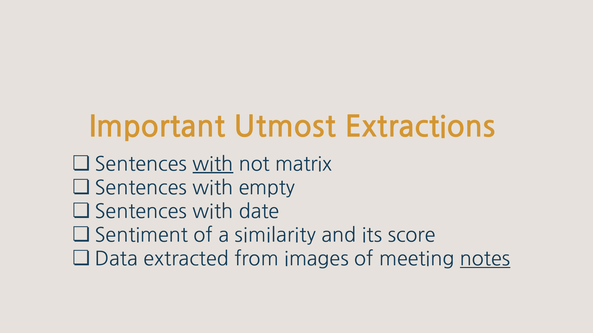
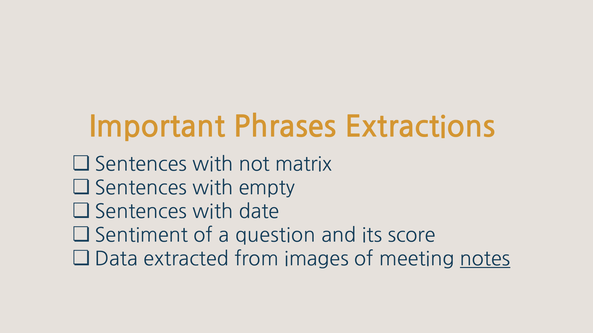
Utmost: Utmost -> Phrases (285, 127)
with underline: present -> none (213, 165)
similarity: similarity -> question (275, 236)
